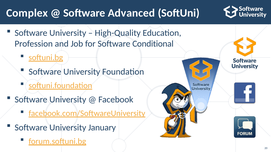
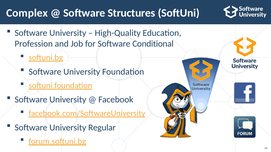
Advanced: Advanced -> Structures (131, 13)
January: January -> Regular (102, 128)
